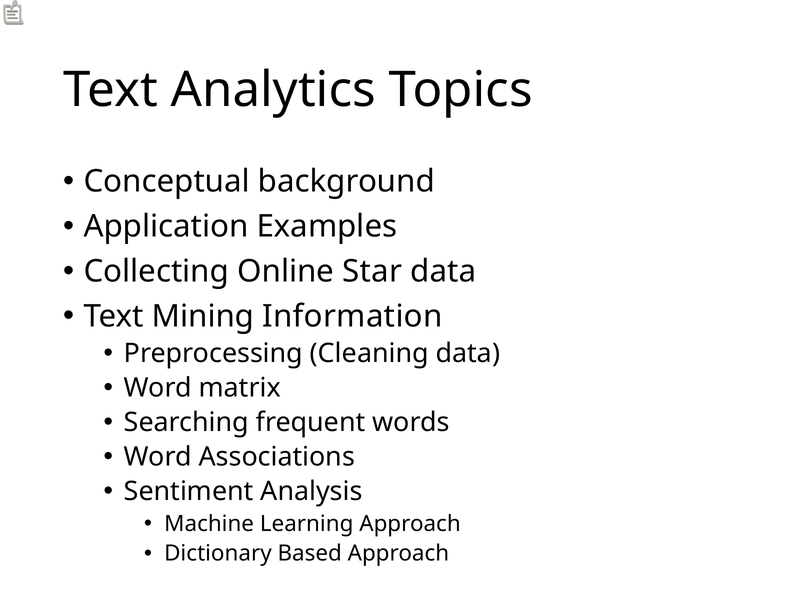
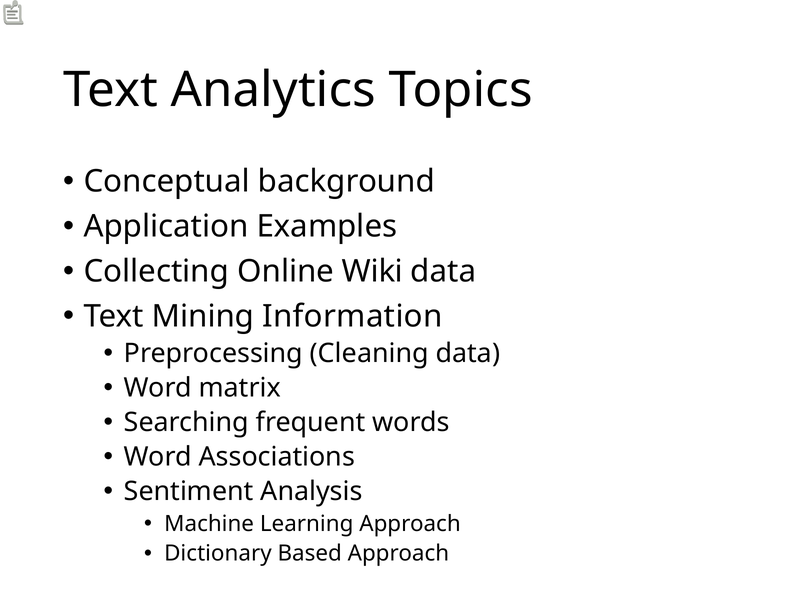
Star: Star -> Wiki (372, 272)
